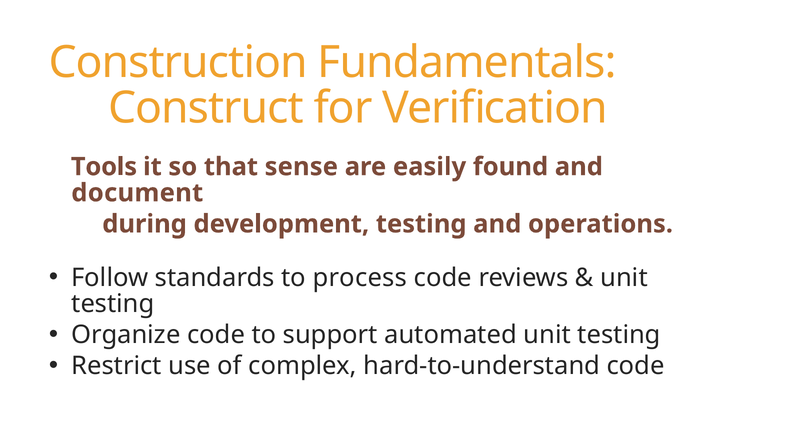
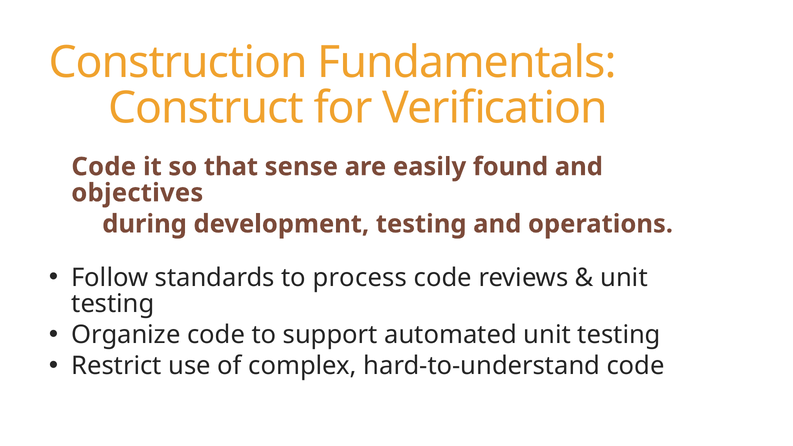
Tools: Tools -> Code (104, 167)
document: document -> objectives (137, 193)
